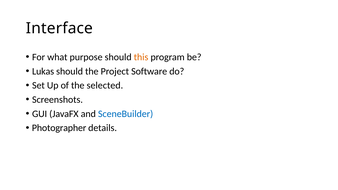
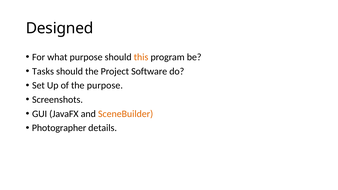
Interface: Interface -> Designed (60, 28)
Lukas: Lukas -> Tasks (43, 71)
the selected: selected -> purpose (105, 85)
SceneBuilder colour: blue -> orange (126, 114)
